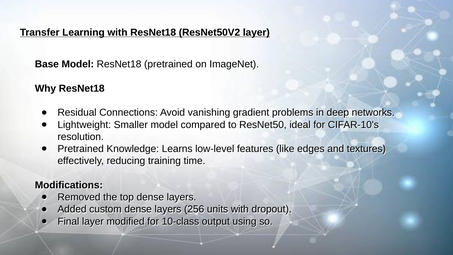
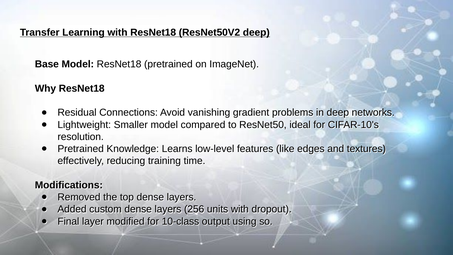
ResNet50V2 layer: layer -> deep (256, 32)
